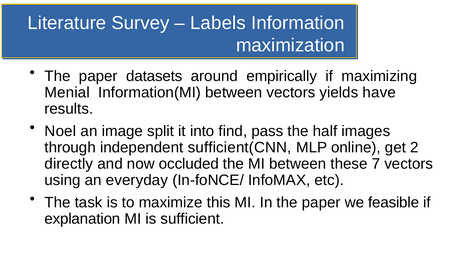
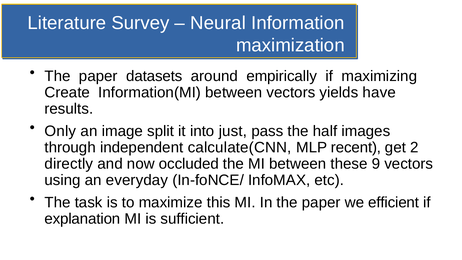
Labels: Labels -> Neural (218, 23)
Menial: Menial -> Create (67, 92)
Noel: Noel -> Only (60, 131)
find: find -> just (233, 131)
sufficient(CNN: sufficient(CNN -> calculate(CNN (240, 147)
online: online -> recent (356, 147)
7: 7 -> 9 (376, 164)
feasible: feasible -> efficient (394, 202)
